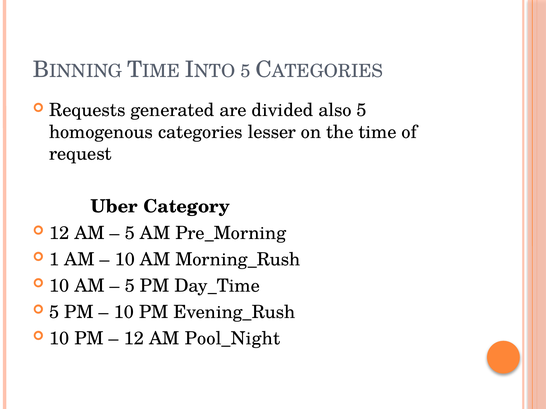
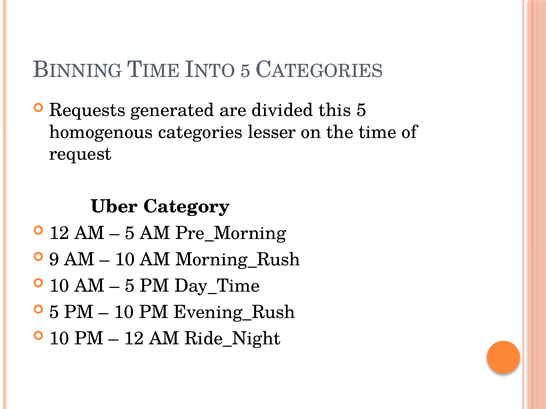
also: also -> this (335, 110)
1: 1 -> 9 (54, 260)
Pool_Night: Pool_Night -> Ride_Night (233, 339)
